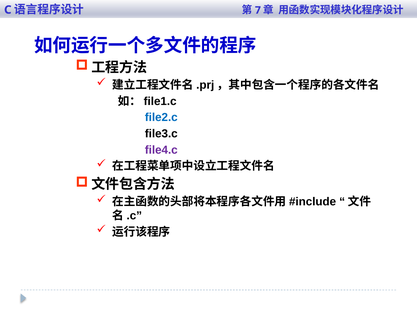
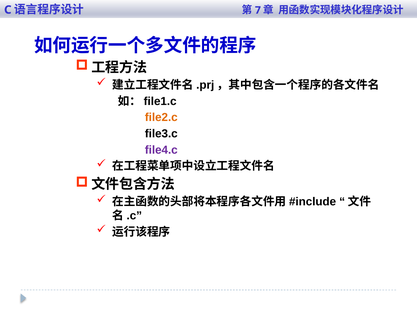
file2.c colour: blue -> orange (161, 117)
